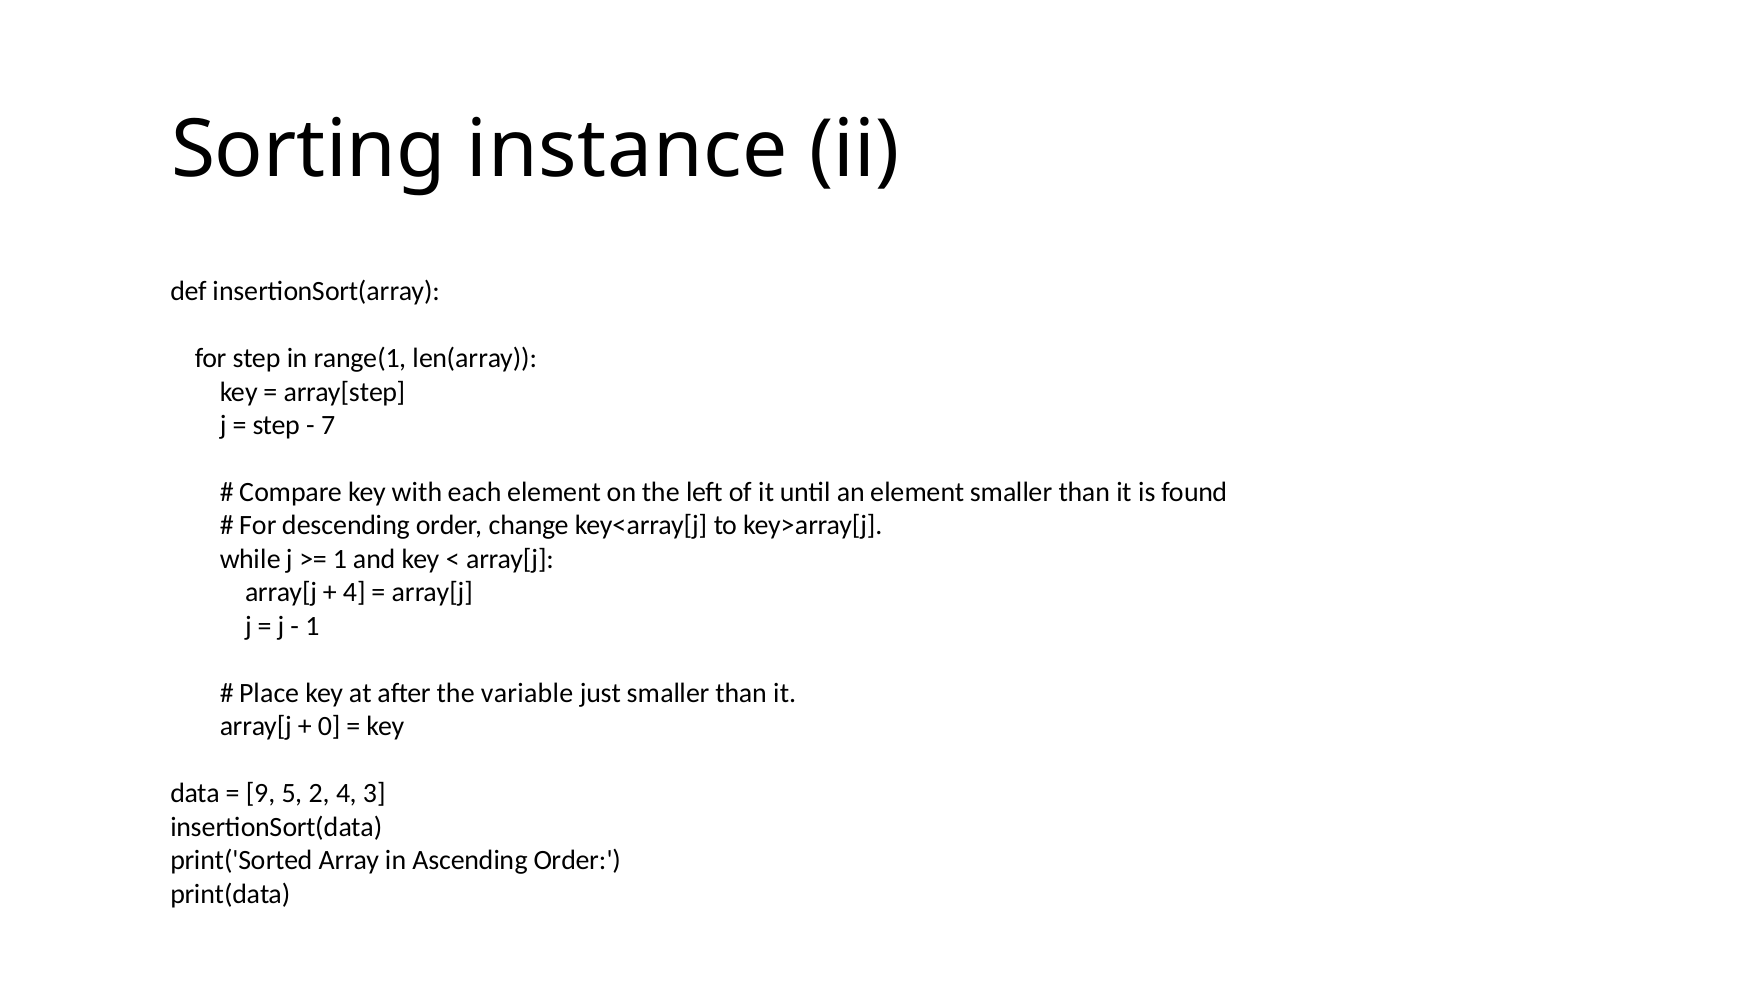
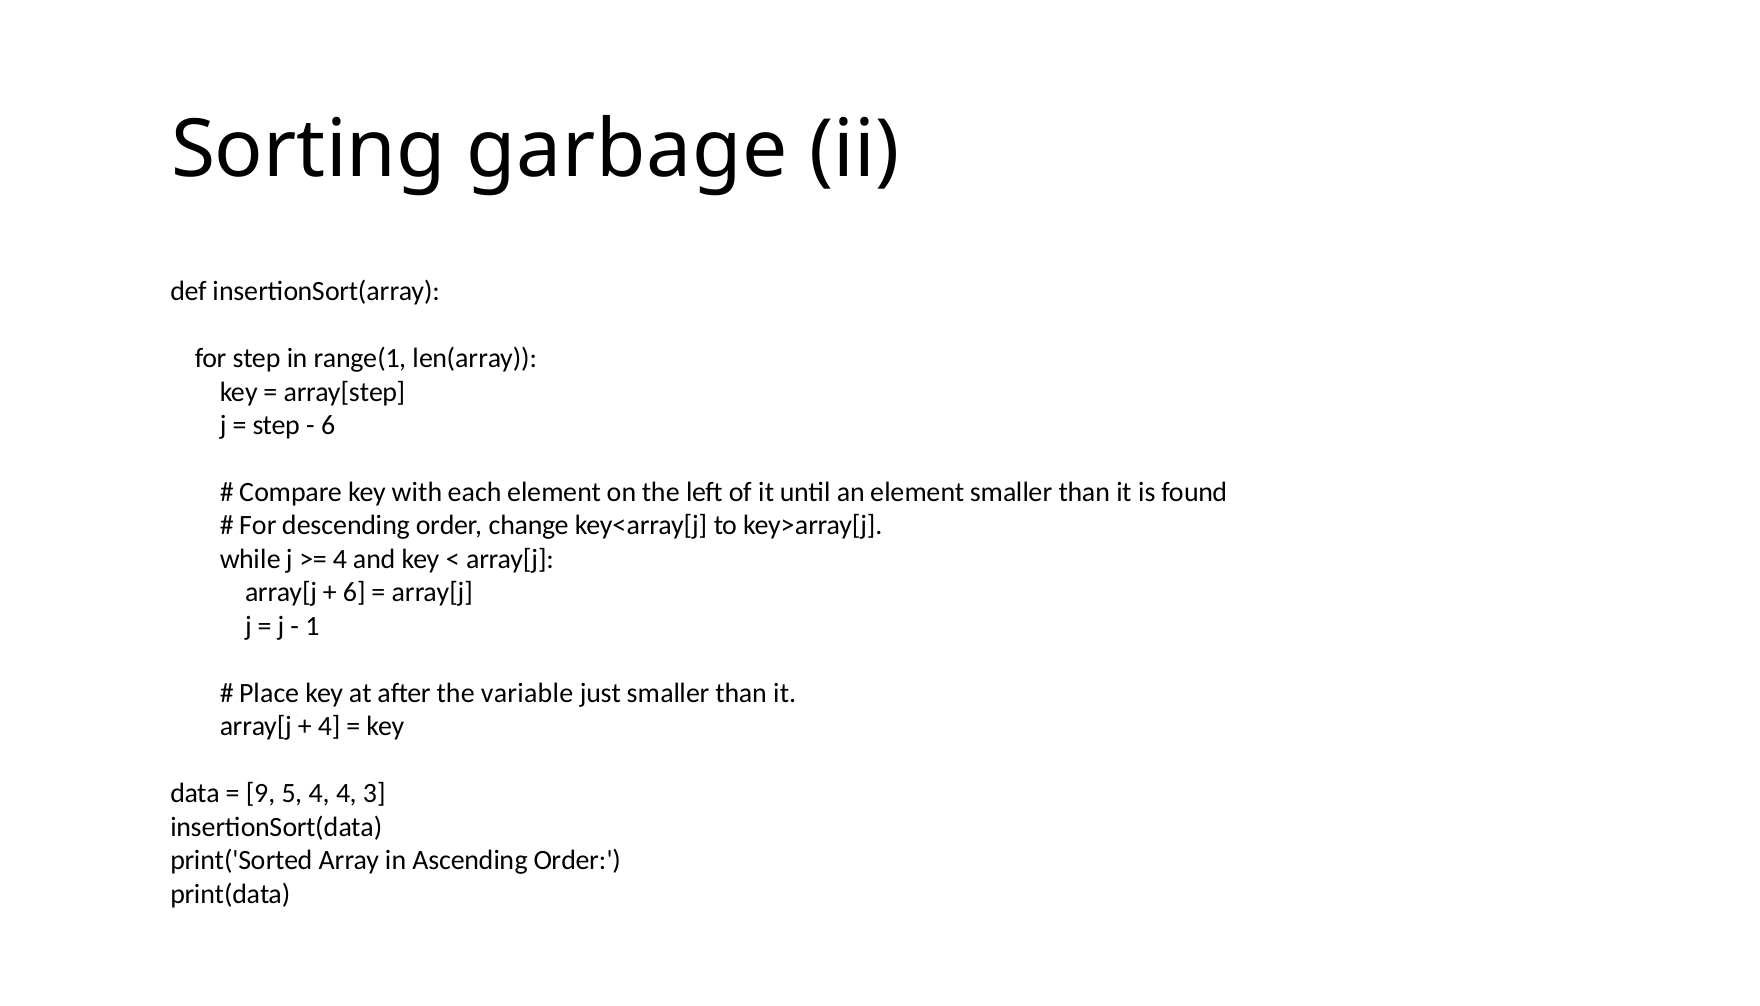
instance: instance -> garbage (627, 150)
7: 7 -> 6 (328, 425)
1: 1 -> 4 (340, 559)
4: 4 -> 6 (354, 592)
0: 0 -> 4 (329, 726)
5 2: 2 -> 4 (319, 793)
